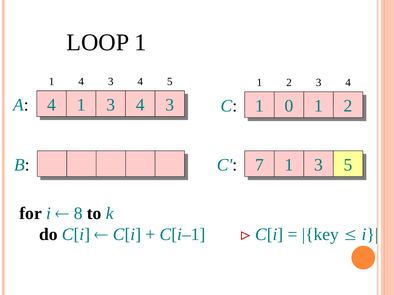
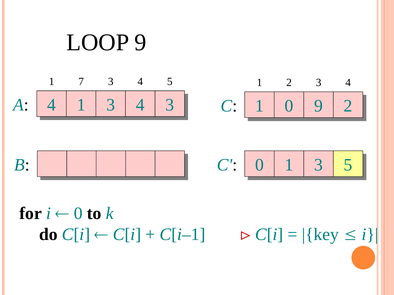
LOOP 1: 1 -> 9 (140, 43)
1 4: 4 -> 7 (81, 82)
0 1: 1 -> 9 (319, 106)
C 7: 7 -> 0 (259, 165)
8: 8 -> 0 (78, 214)
